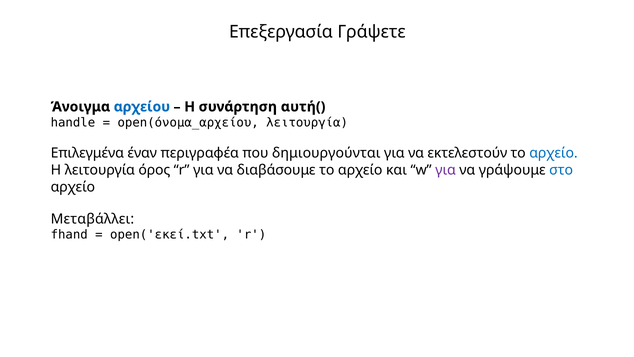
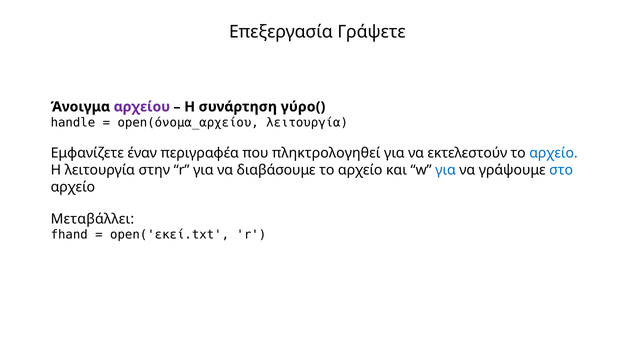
αρχείου colour: blue -> purple (142, 107)
αυτή(: αυτή( -> γύρο( (303, 107)
Επιλεγμένα: Επιλεγμένα -> Εμφανίζετε (87, 153)
δημιουργούνται: δημιουργούνται -> πληκτρολογηθεί (326, 153)
όρος: όρος -> στην (154, 170)
για colour: purple -> blue (446, 170)
